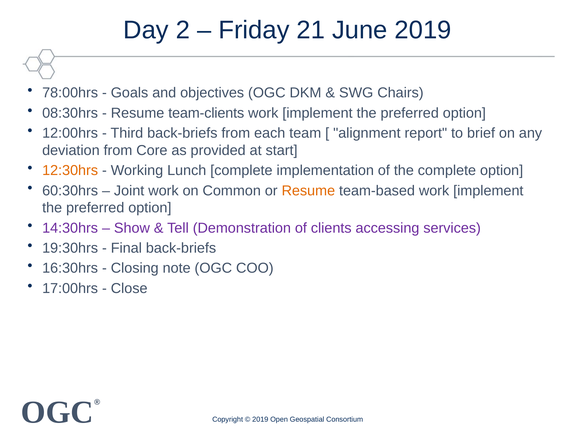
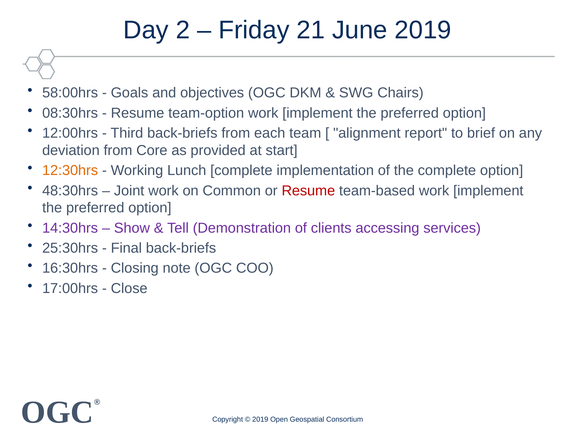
78:00hrs: 78:00hrs -> 58:00hrs (70, 93)
team-clients: team-clients -> team-option (206, 113)
60:30hrs: 60:30hrs -> 48:30hrs (70, 191)
Resume colour: orange -> red (308, 191)
19:30hrs: 19:30hrs -> 25:30hrs (70, 248)
